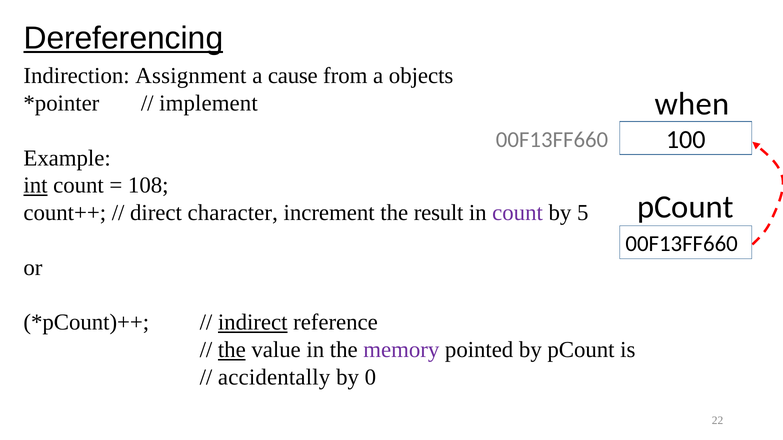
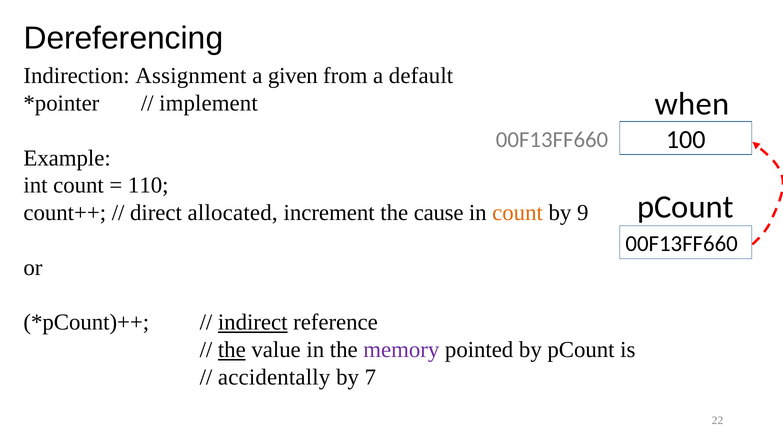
Dereferencing underline: present -> none (123, 38)
cause: cause -> given (293, 76)
objects: objects -> default (421, 76)
int underline: present -> none (36, 186)
108: 108 -> 110 (148, 186)
character: character -> allocated (233, 213)
result: result -> cause (439, 213)
count colour: purple -> orange (518, 213)
5: 5 -> 9 (583, 213)
0: 0 -> 7 (370, 378)
